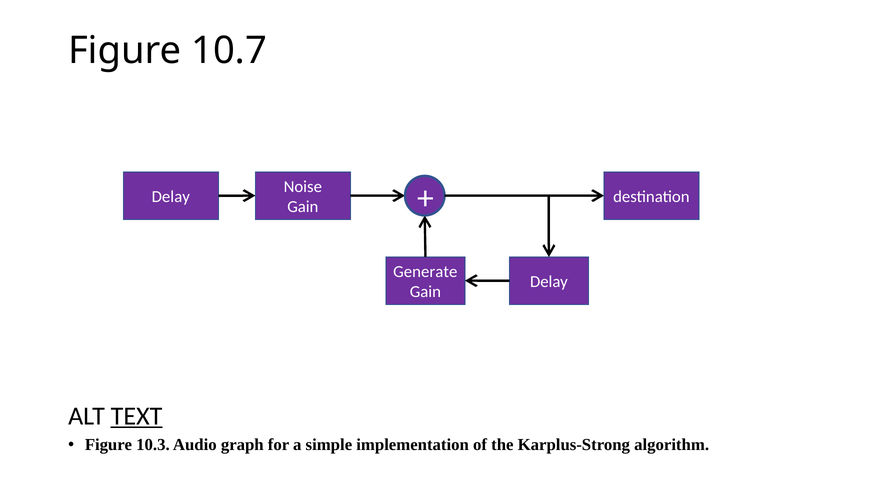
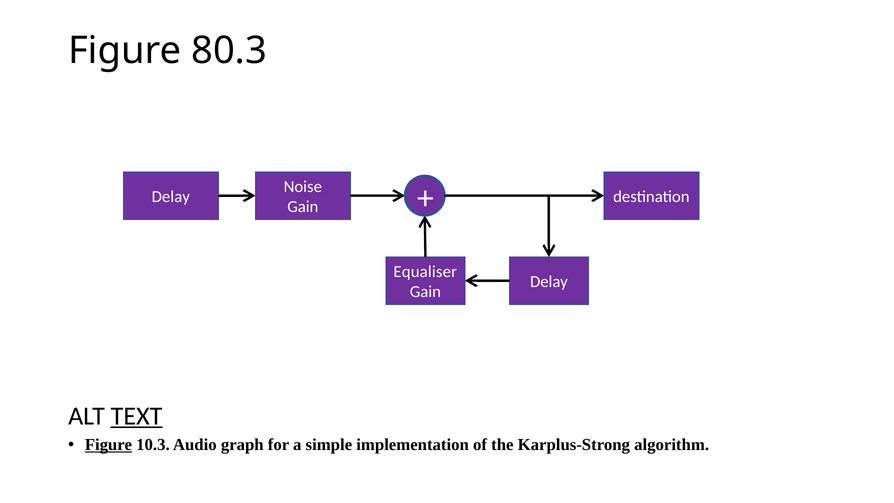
10.7: 10.7 -> 80.3 (229, 50)
Generate: Generate -> Equaliser (425, 272)
Figure underline: none -> present (108, 445)
